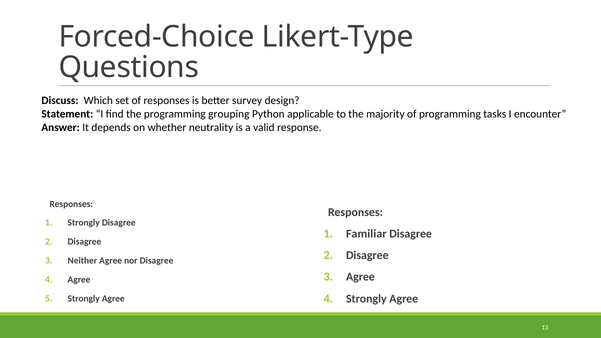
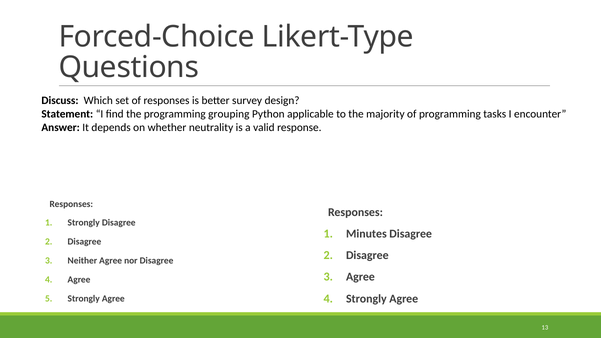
Familiar: Familiar -> Minutes (366, 234)
